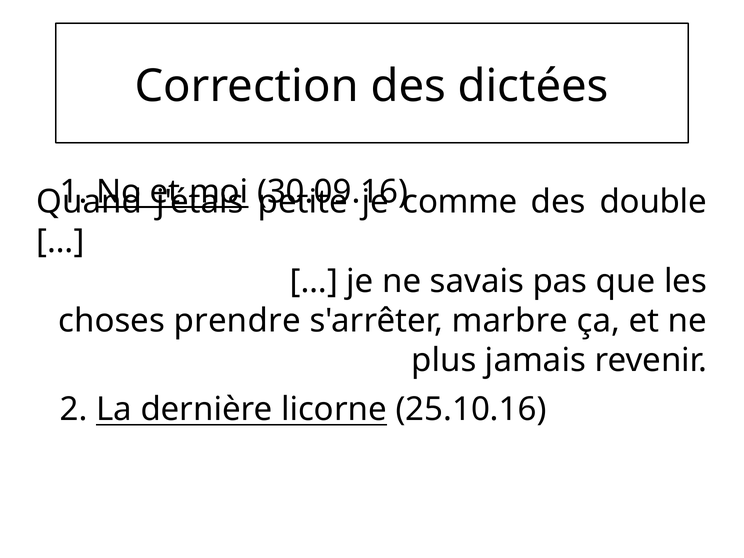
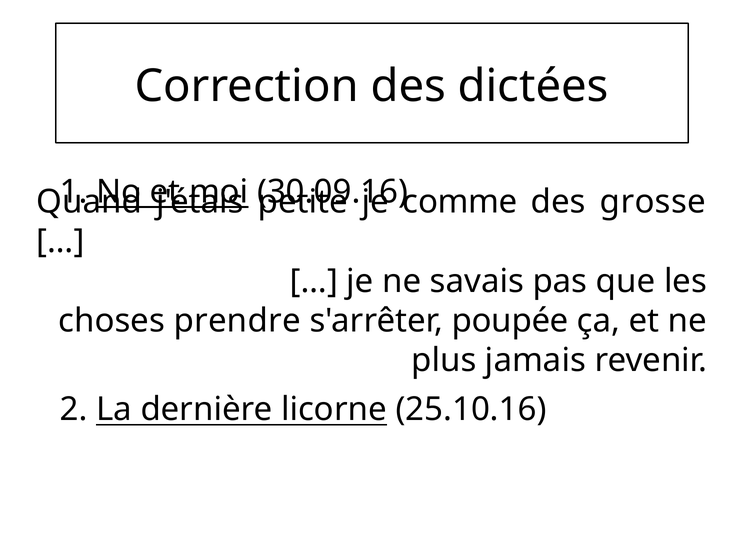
double: double -> grosse (653, 202)
marbre: marbre -> poupée (510, 321)
